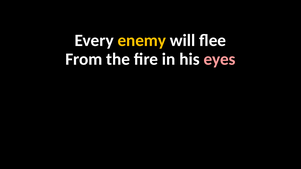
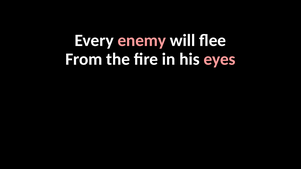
enemy colour: yellow -> pink (142, 41)
